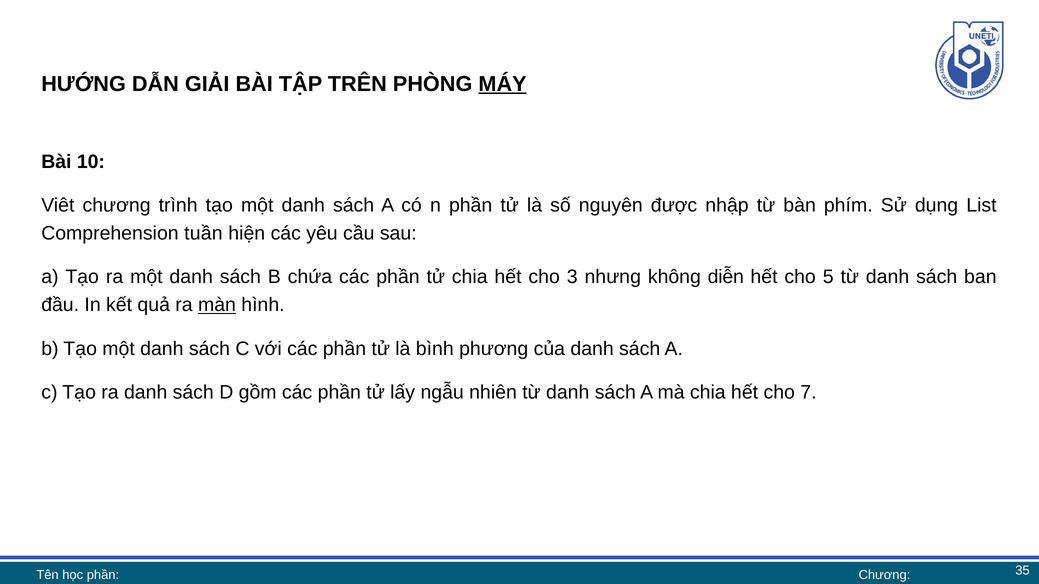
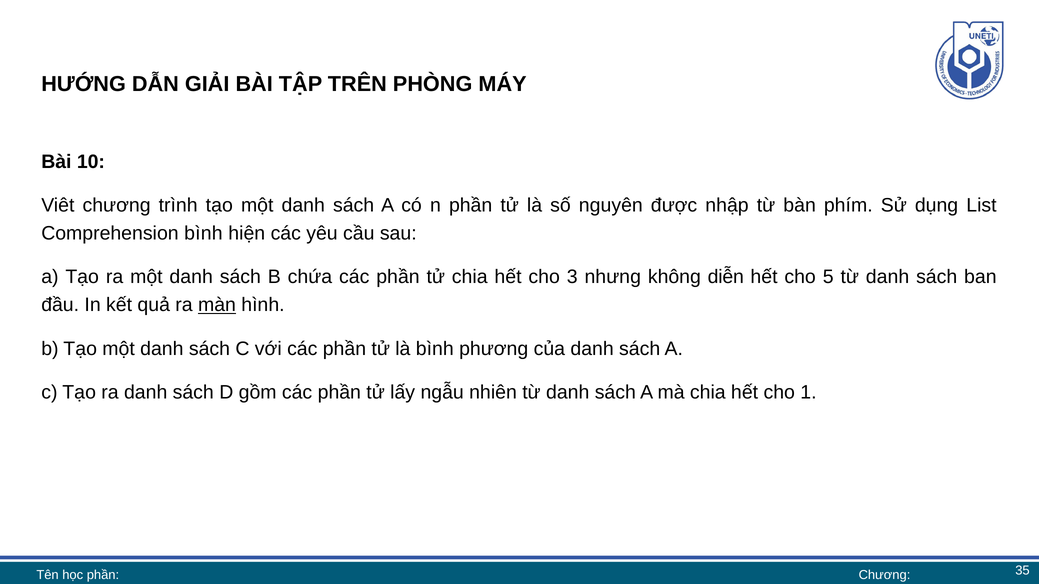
MÁY underline: present -> none (503, 84)
Comprehension tuần: tuần -> bình (203, 234)
7: 7 -> 1 (808, 393)
